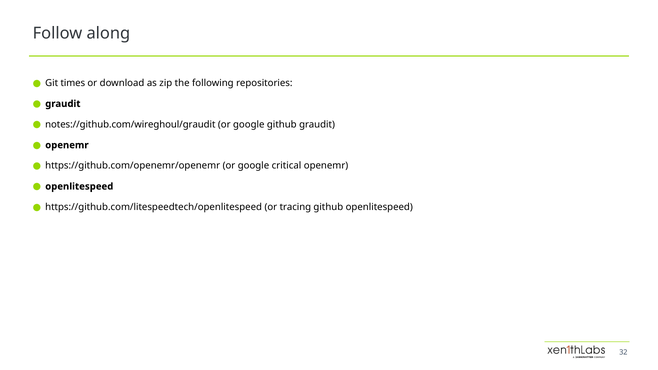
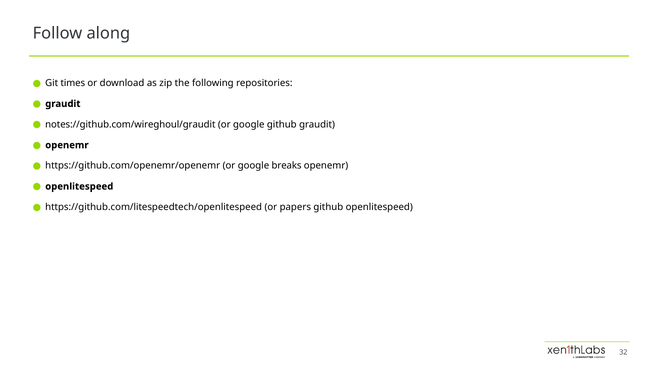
critical: critical -> breaks (287, 166)
tracing: tracing -> papers (295, 207)
